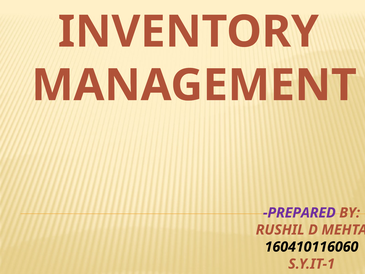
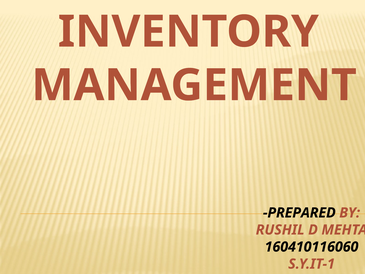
PREPARED colour: purple -> black (299, 213)
